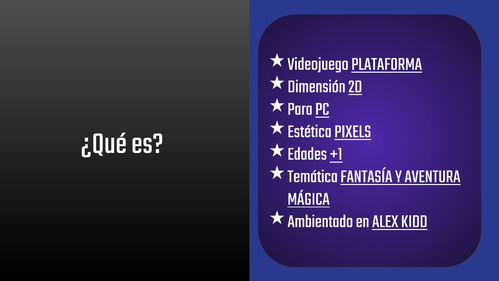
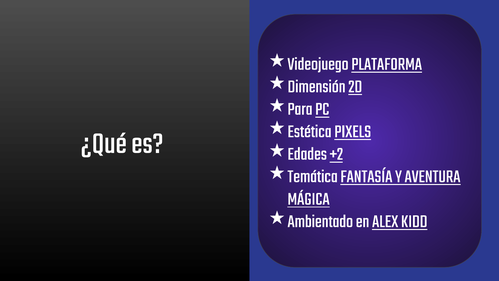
+1: +1 -> +2 (336, 153)
